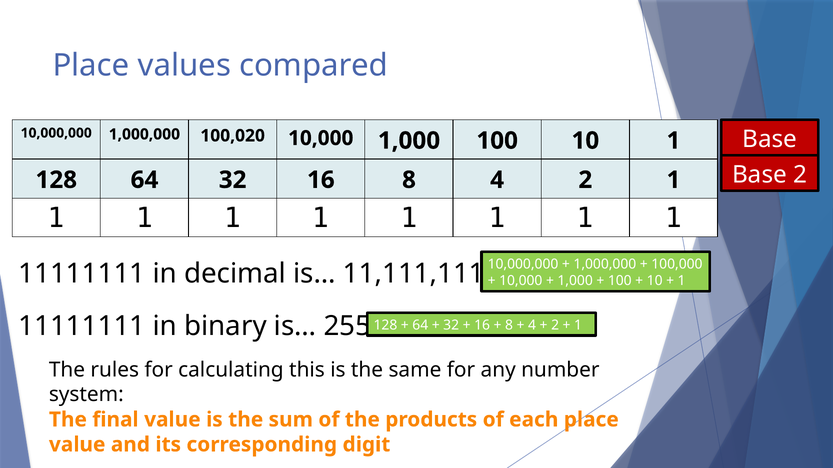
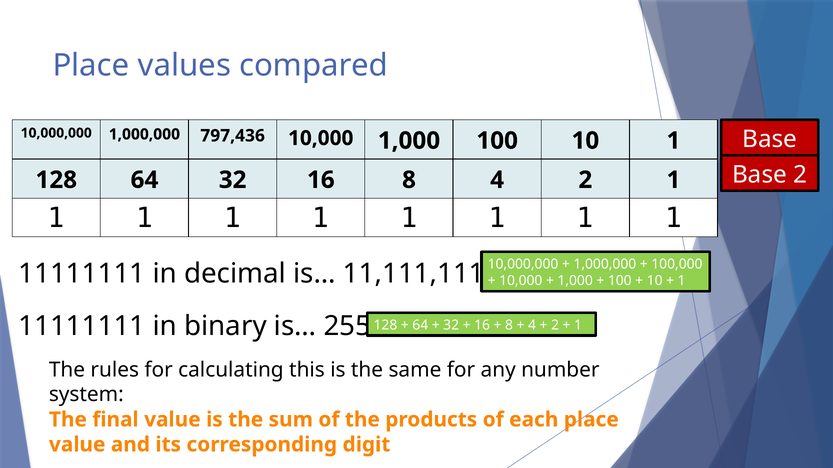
100,020: 100,020 -> 797,436 (233, 136)
